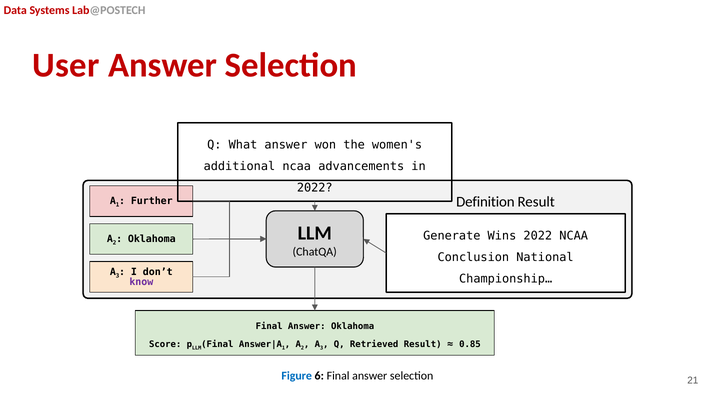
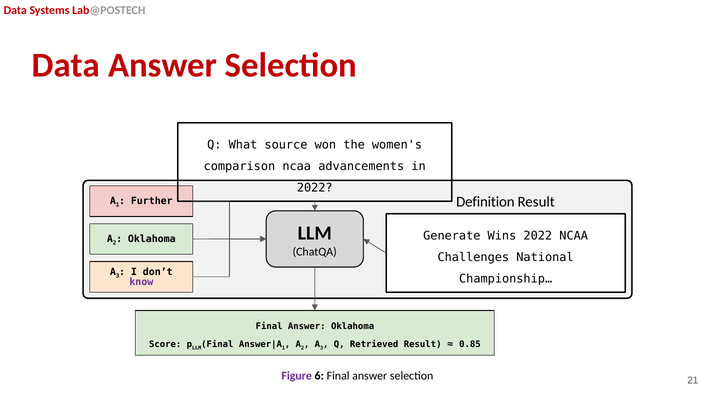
User: User -> Data (66, 65)
What answer: answer -> source (286, 145)
additional: additional -> comparison (239, 166)
Conclusion: Conclusion -> Challenges (473, 258)
Figure colour: blue -> purple (297, 376)
